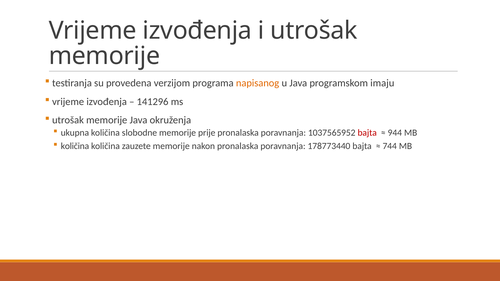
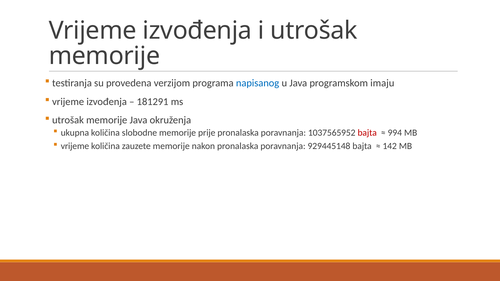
napisanog colour: orange -> blue (258, 83)
141296: 141296 -> 181291 (153, 102)
944: 944 -> 994 (395, 133)
količina: količina -> vrijeme (75, 146)
178773440: 178773440 -> 929445148 (329, 146)
744: 744 -> 142 (390, 146)
